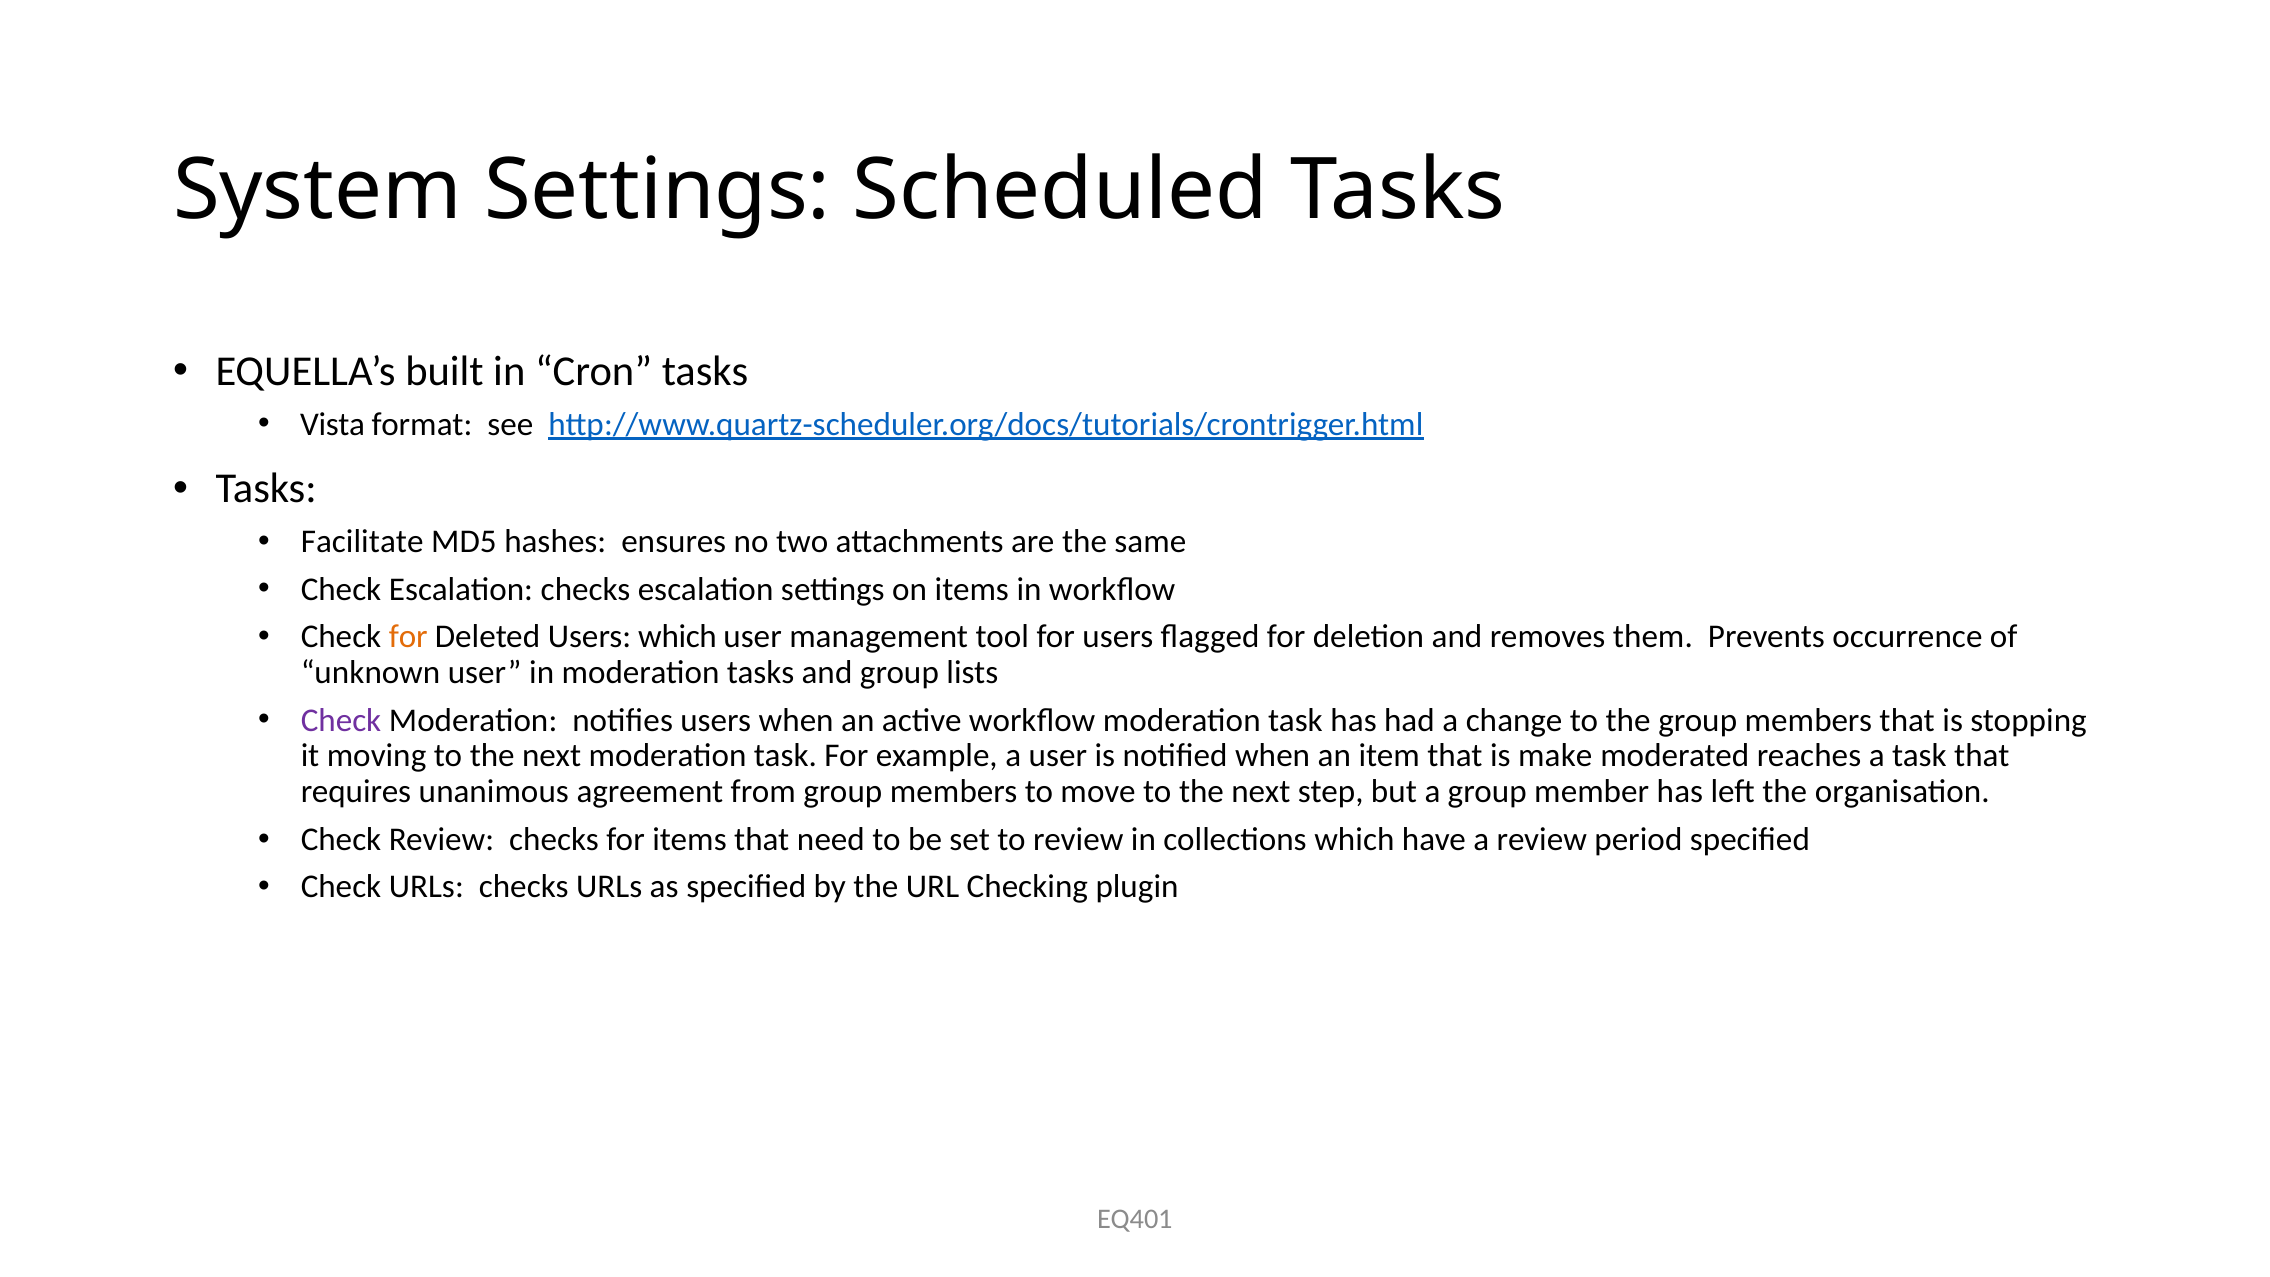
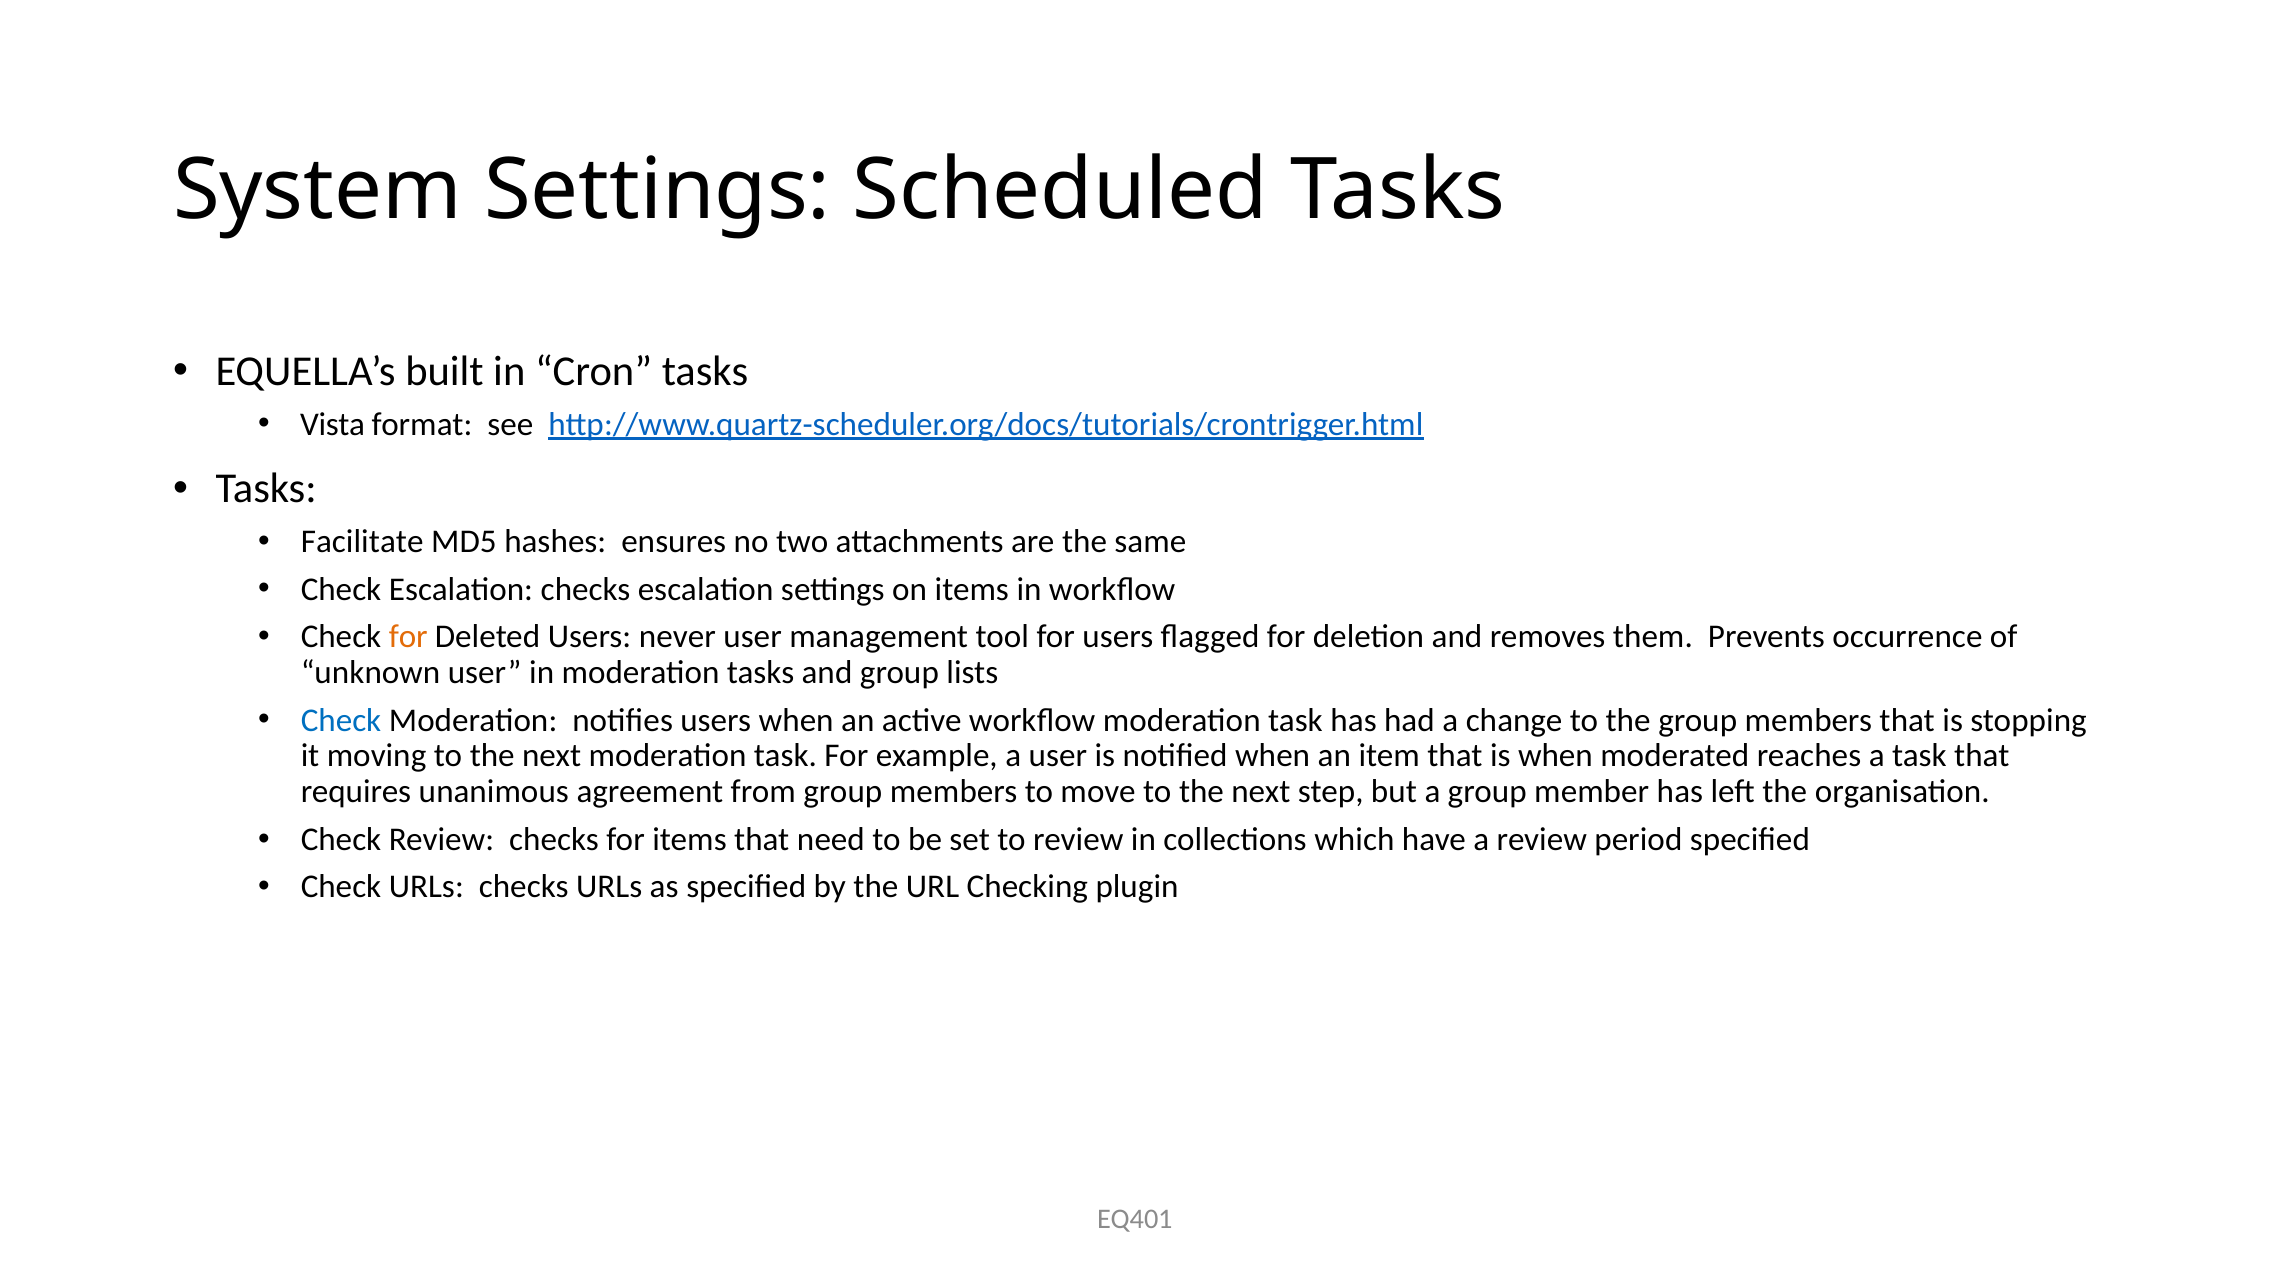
Users which: which -> never (677, 637)
Check colour: purple -> blue (341, 720)
is make: make -> when (1555, 756)
